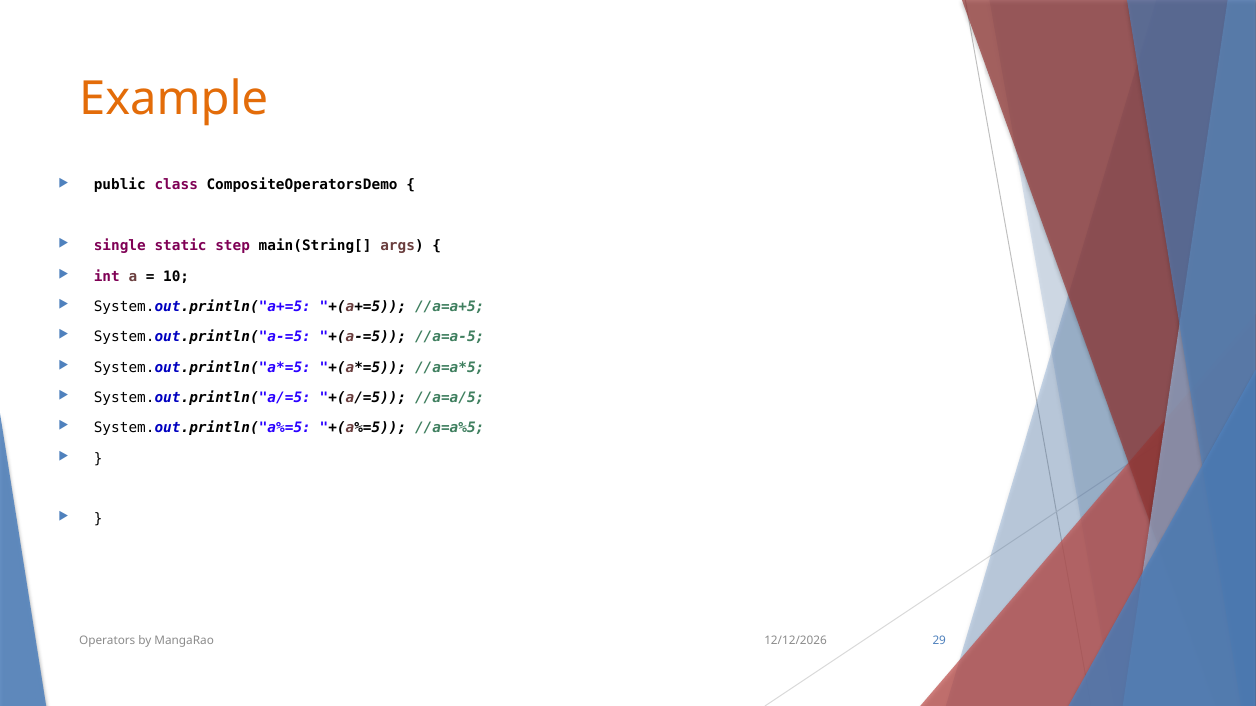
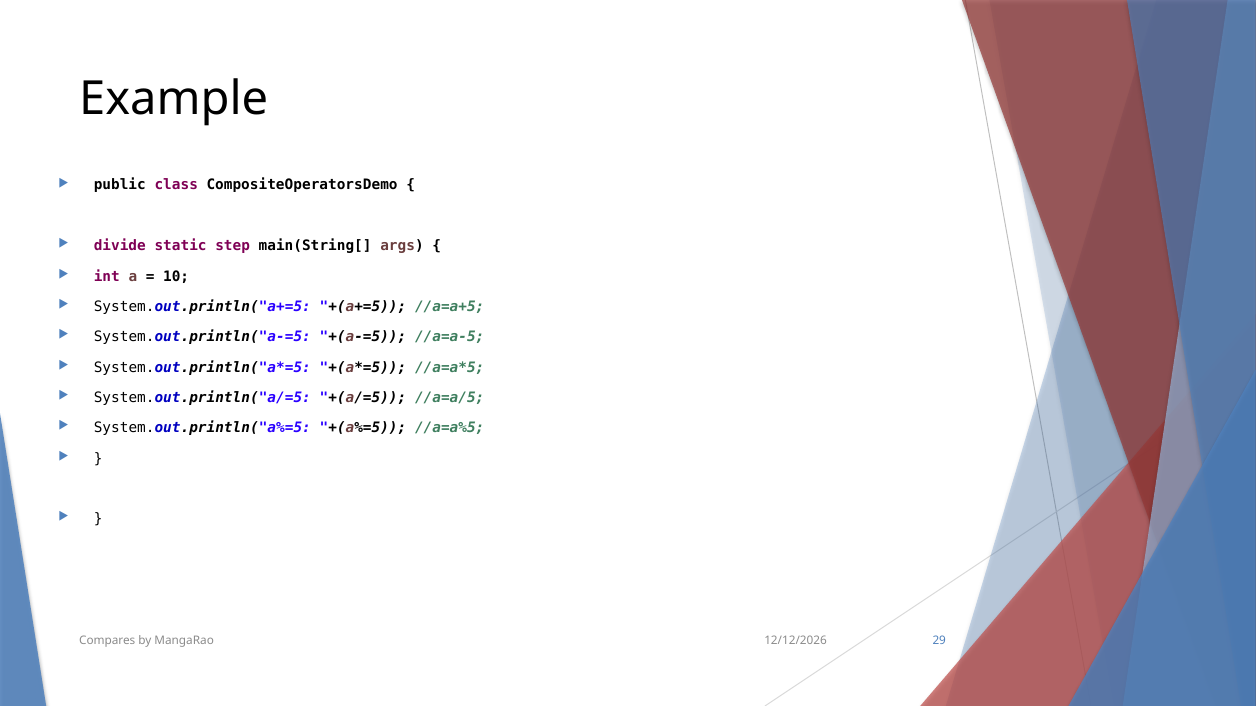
Example colour: orange -> black (174, 99)
single: single -> divide (120, 246)
Operators: Operators -> Compares (107, 641)
